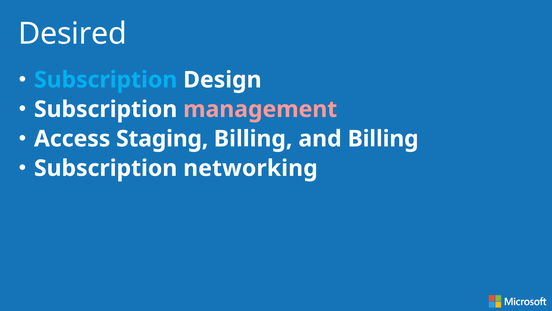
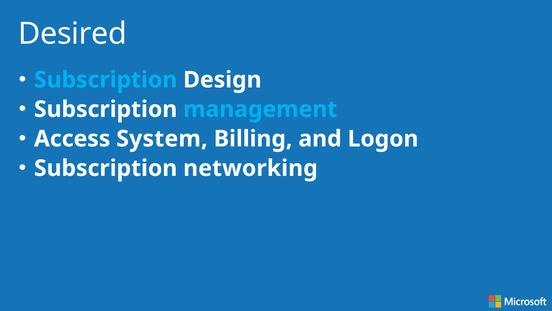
management colour: pink -> light blue (260, 109)
Staging: Staging -> System (162, 139)
and Billing: Billing -> Logon (383, 139)
